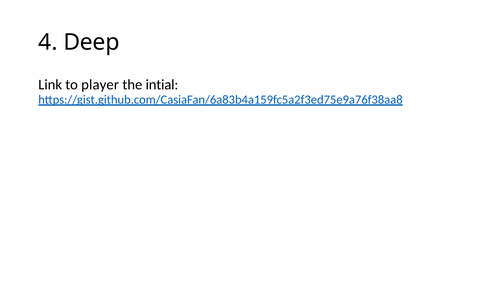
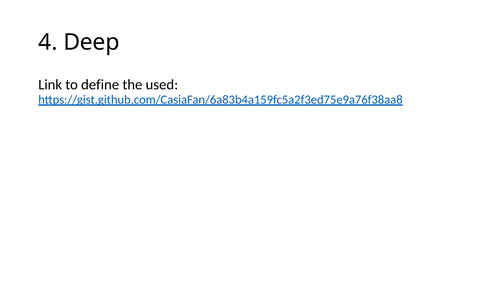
player: player -> define (100, 85)
intial: intial -> used (162, 85)
